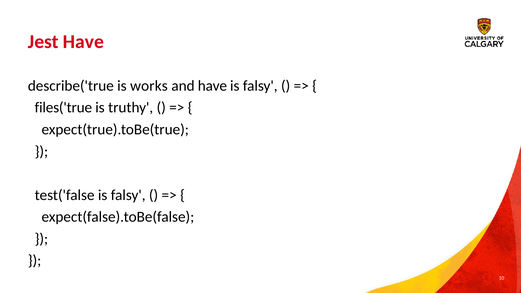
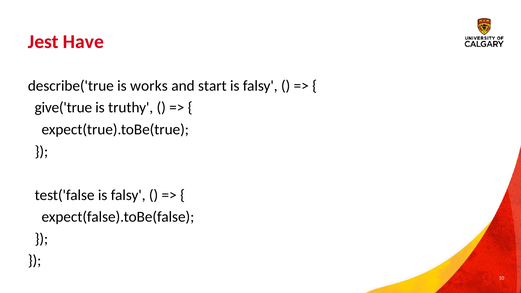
and have: have -> start (212, 86)
files('true: files('true -> give('true (63, 108)
